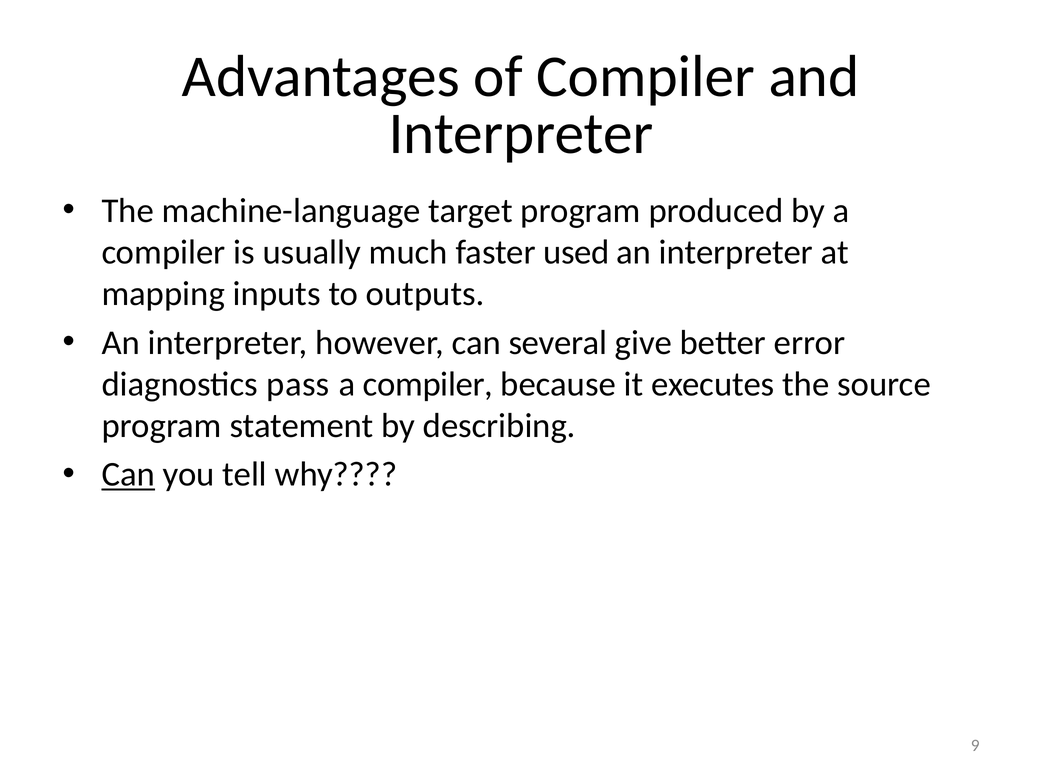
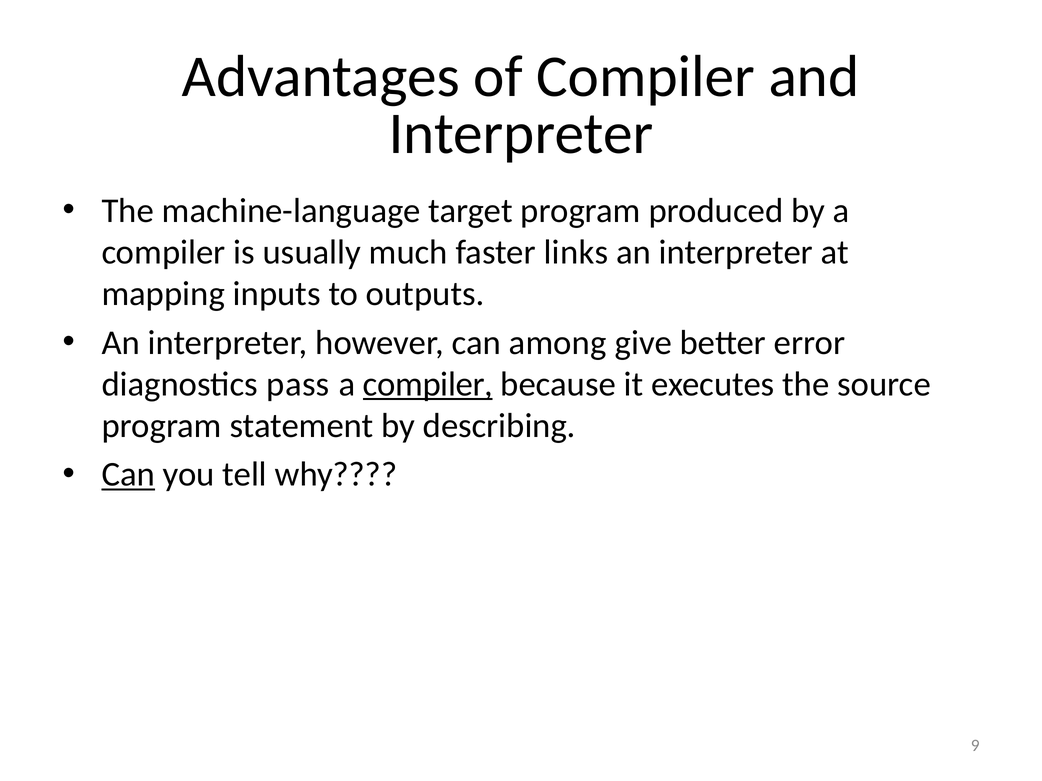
used: used -> links (576, 253)
several: several -> among (558, 343)
compiler underline: none -> present (428, 384)
